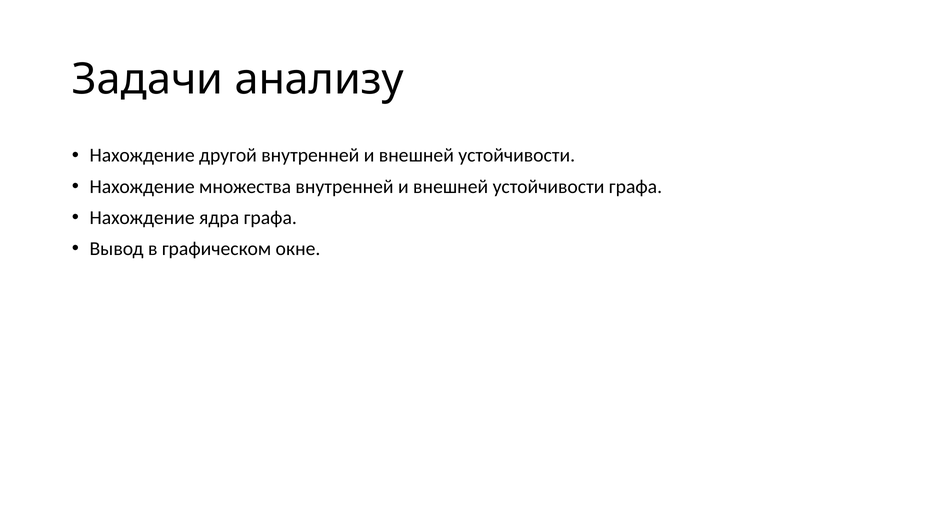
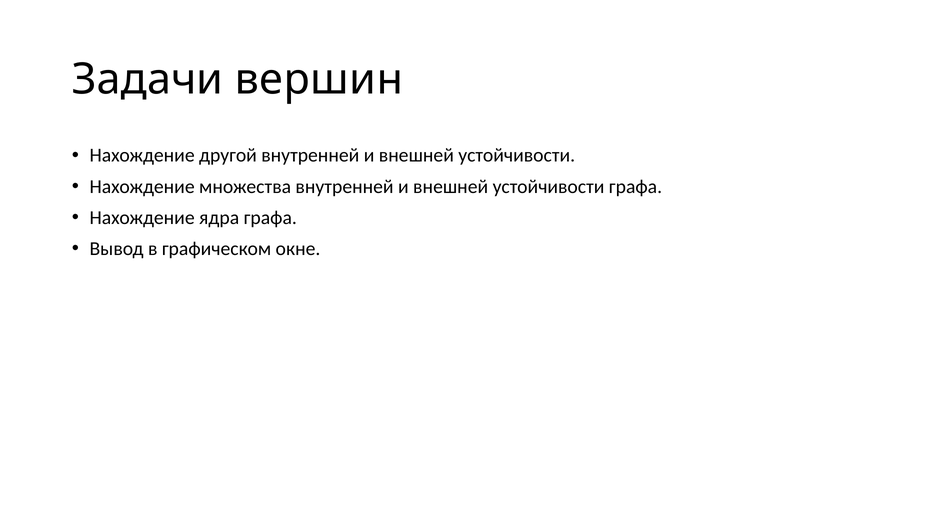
анализу: анализу -> вершин (319, 79)
